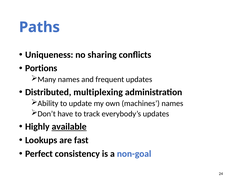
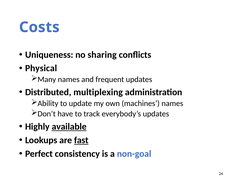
Paths: Paths -> Costs (39, 27)
Portions: Portions -> Physical (41, 68)
fast underline: none -> present (81, 140)
